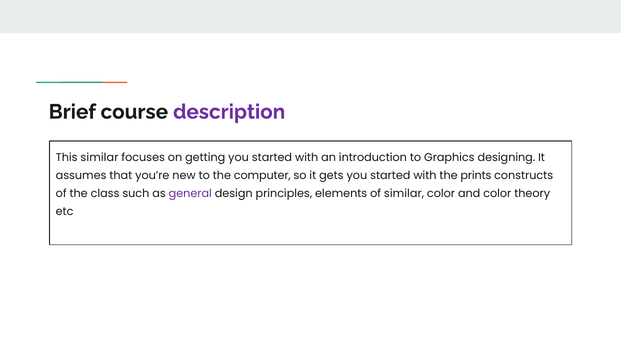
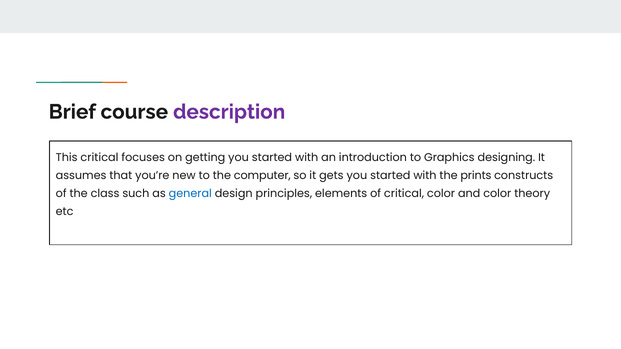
This similar: similar -> critical (99, 158)
general colour: purple -> blue (190, 194)
of similar: similar -> critical (404, 194)
